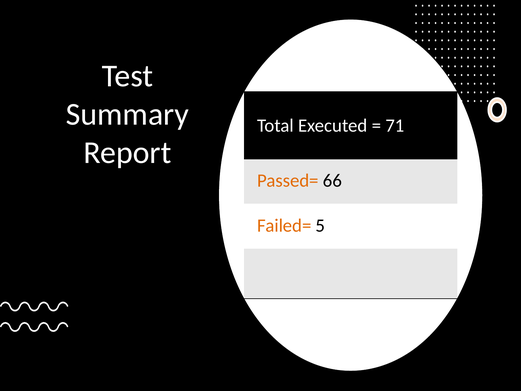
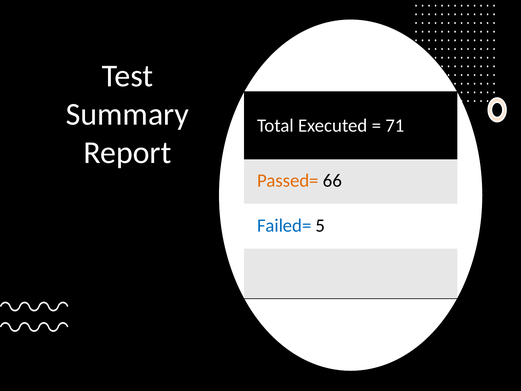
Failed= colour: orange -> blue (284, 225)
